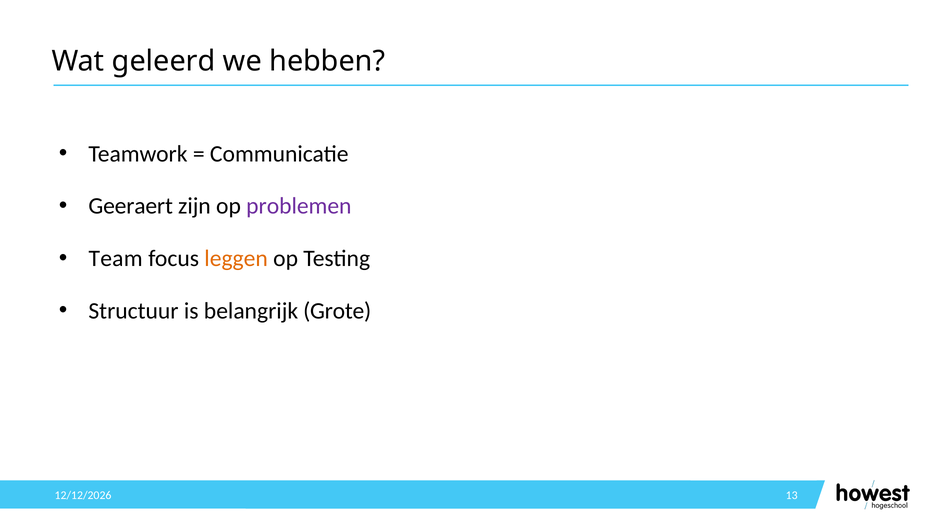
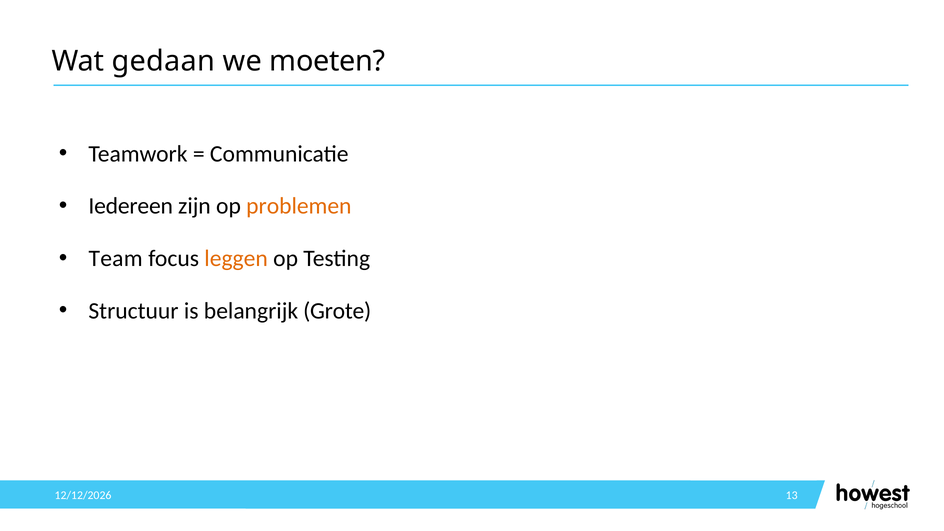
geleerd: geleerd -> gedaan (163, 61)
hebben: hebben -> moeten (327, 61)
Geeraert: Geeraert -> Iedereen (131, 206)
problemen colour: purple -> orange (299, 206)
